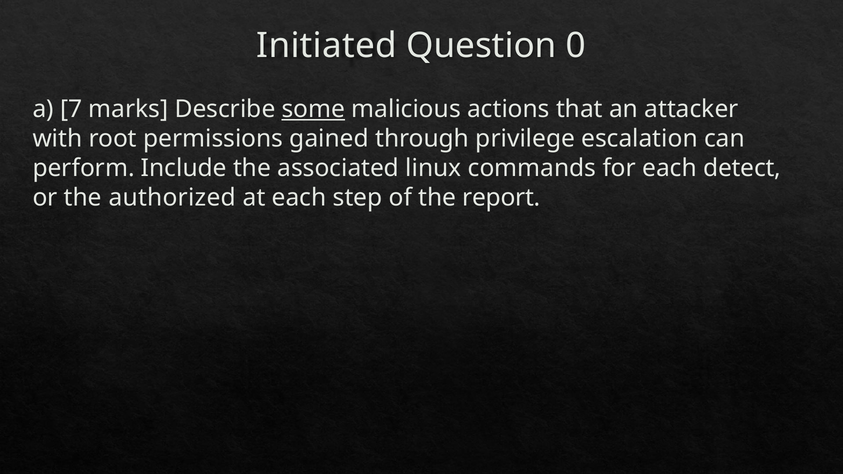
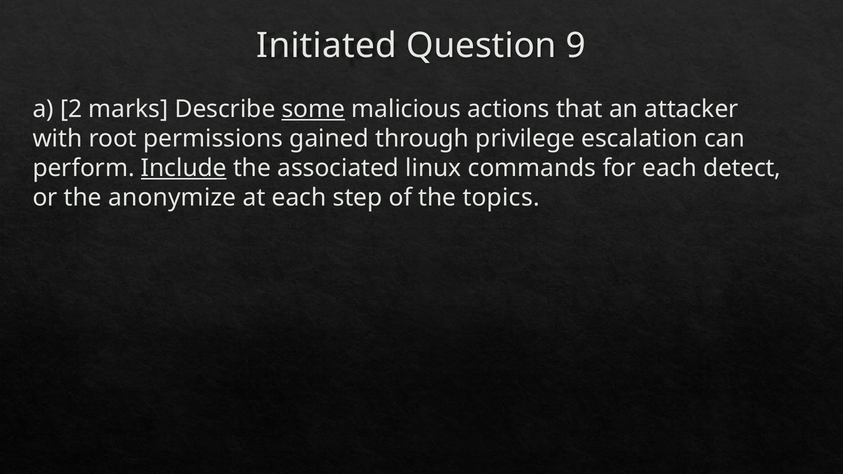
0: 0 -> 9 (576, 46)
7: 7 -> 2 (71, 109)
Include underline: none -> present (184, 168)
authorized: authorized -> anonymize (172, 198)
report: report -> topics (501, 198)
